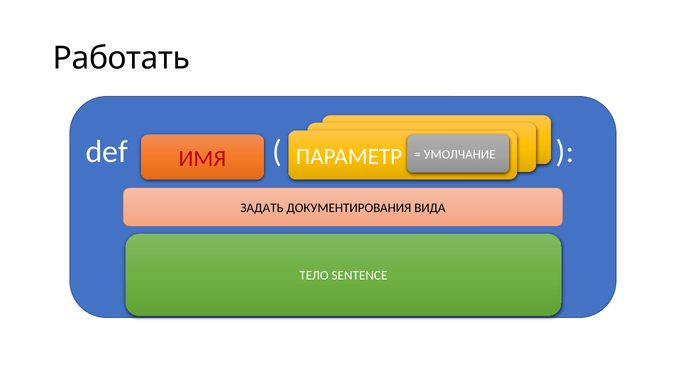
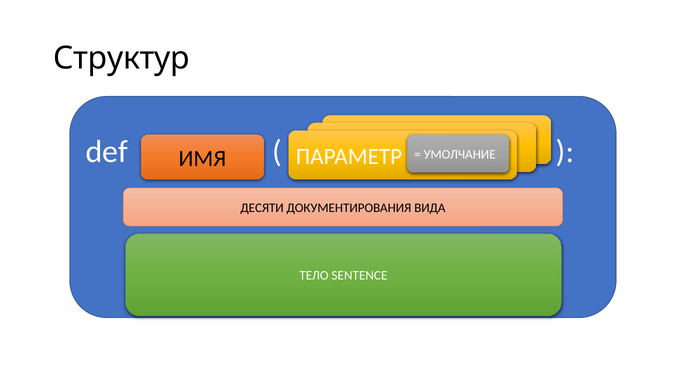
Работать: Работать -> Структур (121, 58)
ИМЯ colour: red -> black (202, 159)
ЗАДАТЬ: ЗАДАТЬ -> ДЕСЯТИ (262, 208)
